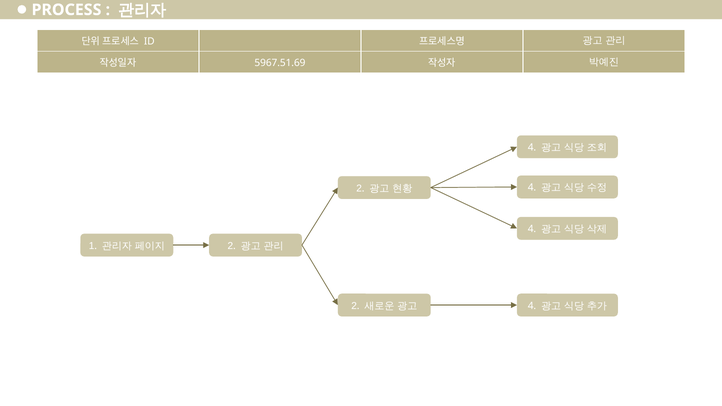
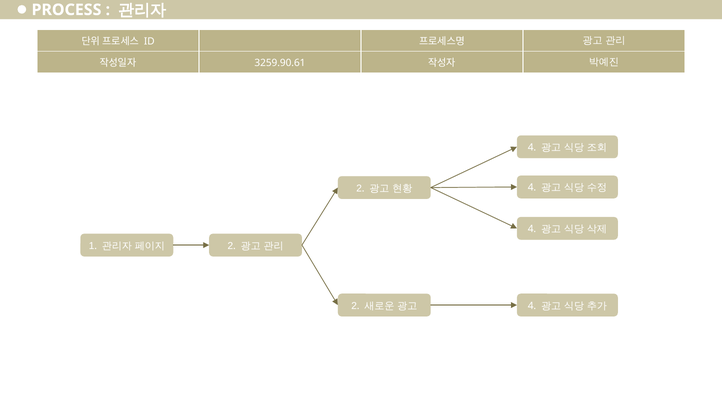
5967.51.69: 5967.51.69 -> 3259.90.61 (280, 63)
